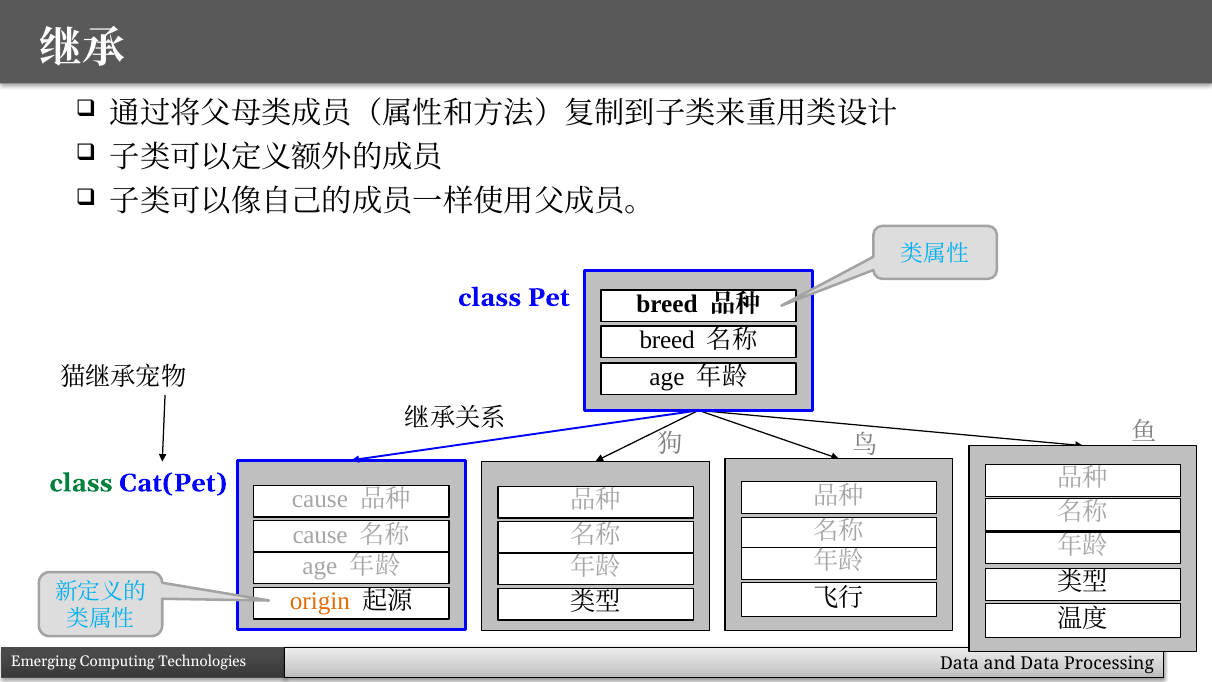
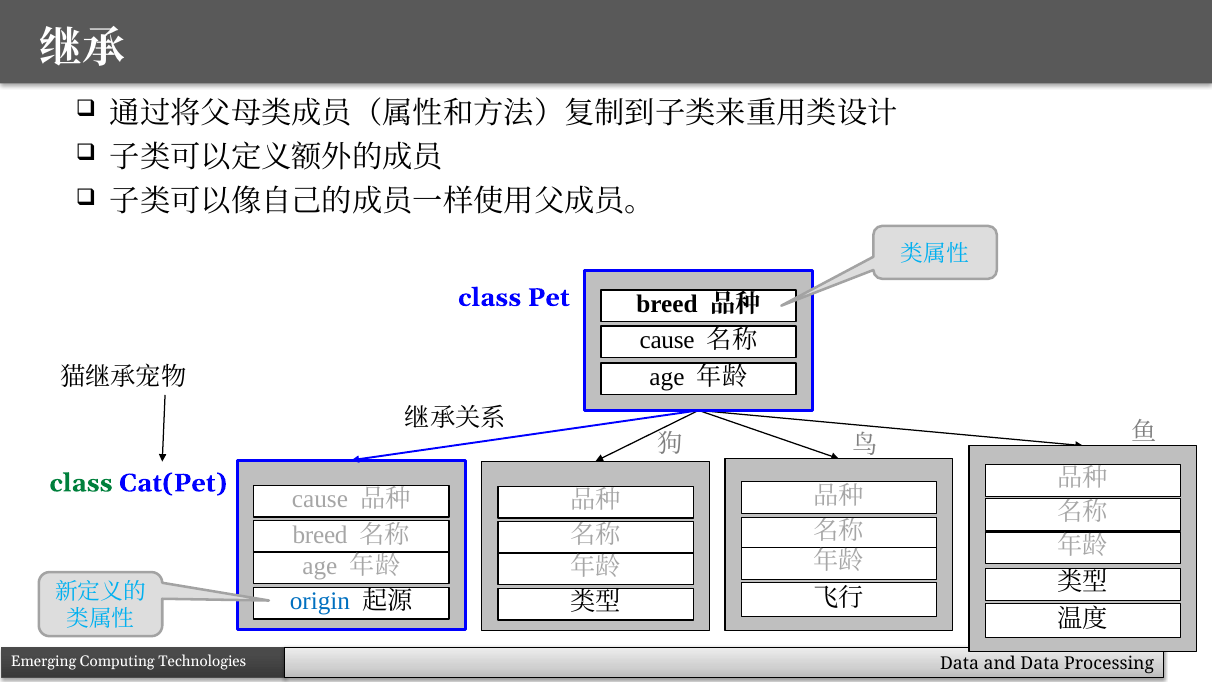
breed: breed -> cause (667, 340)
cause: cause -> breed (320, 534)
origin colour: orange -> blue (320, 601)
